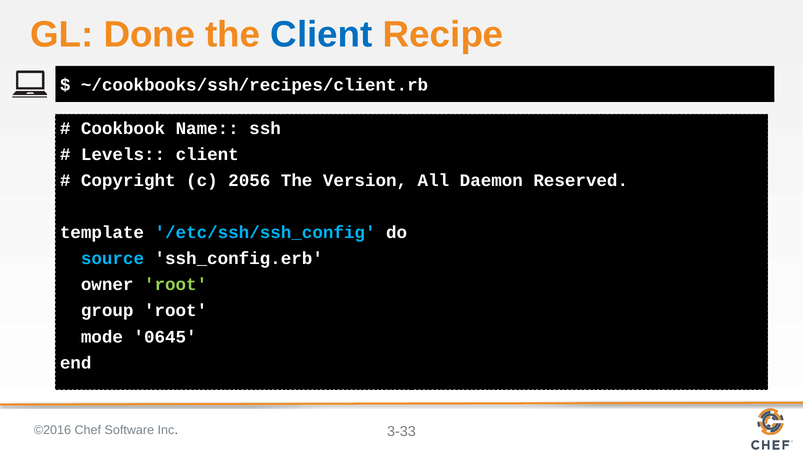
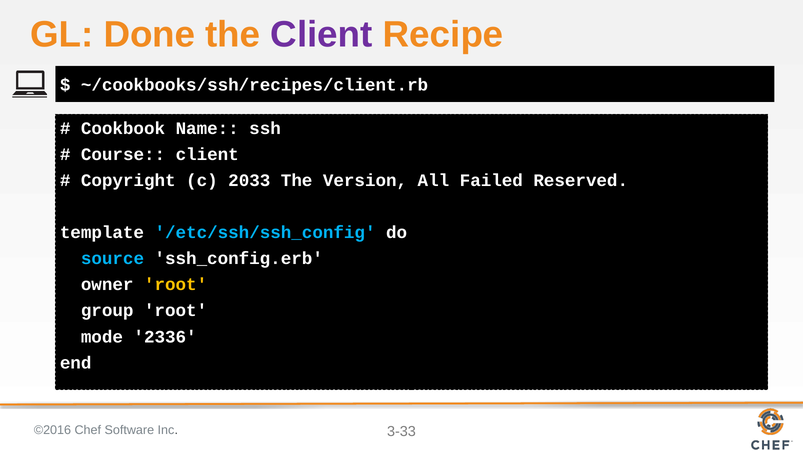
Client colour: blue -> purple (322, 35)
Levels: Levels -> Course (123, 155)
2056: 2056 -> 2033 (249, 181)
Daemon: Daemon -> Failed (491, 181)
root colour: light green -> yellow (176, 285)
0645: 0645 -> 2336 (165, 337)
